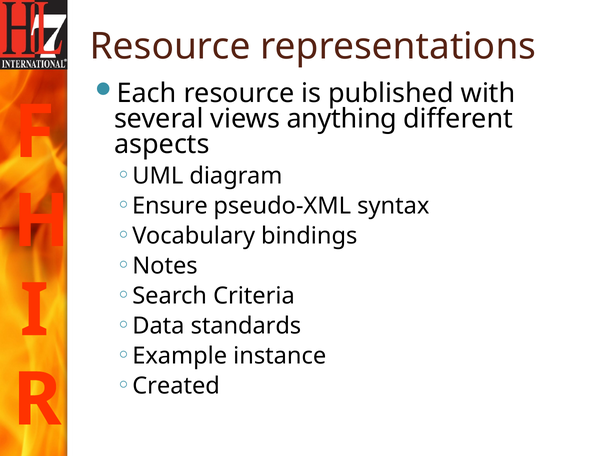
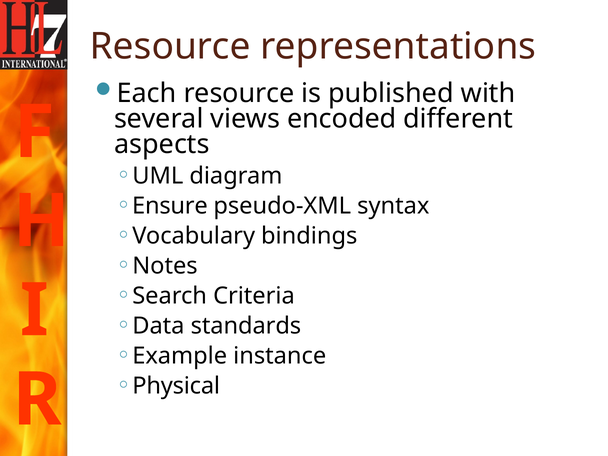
anything: anything -> encoded (342, 119)
Created: Created -> Physical (176, 386)
